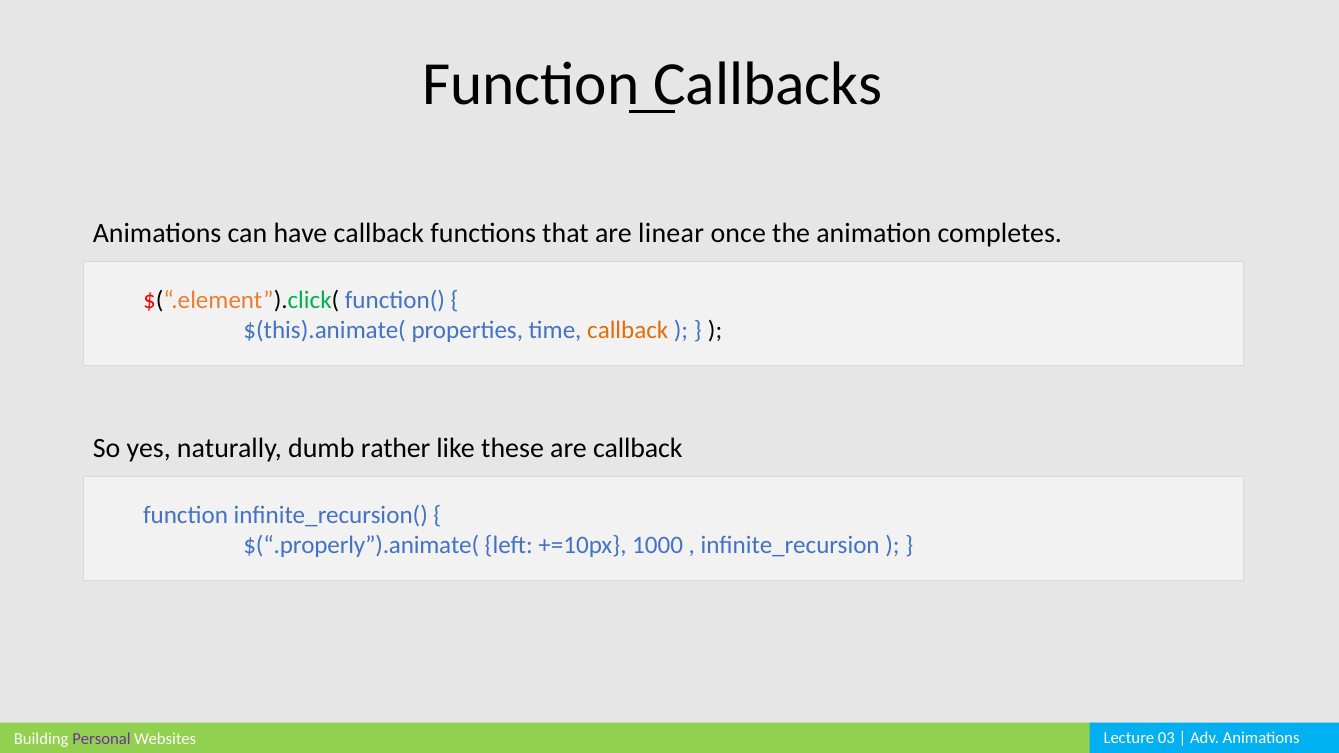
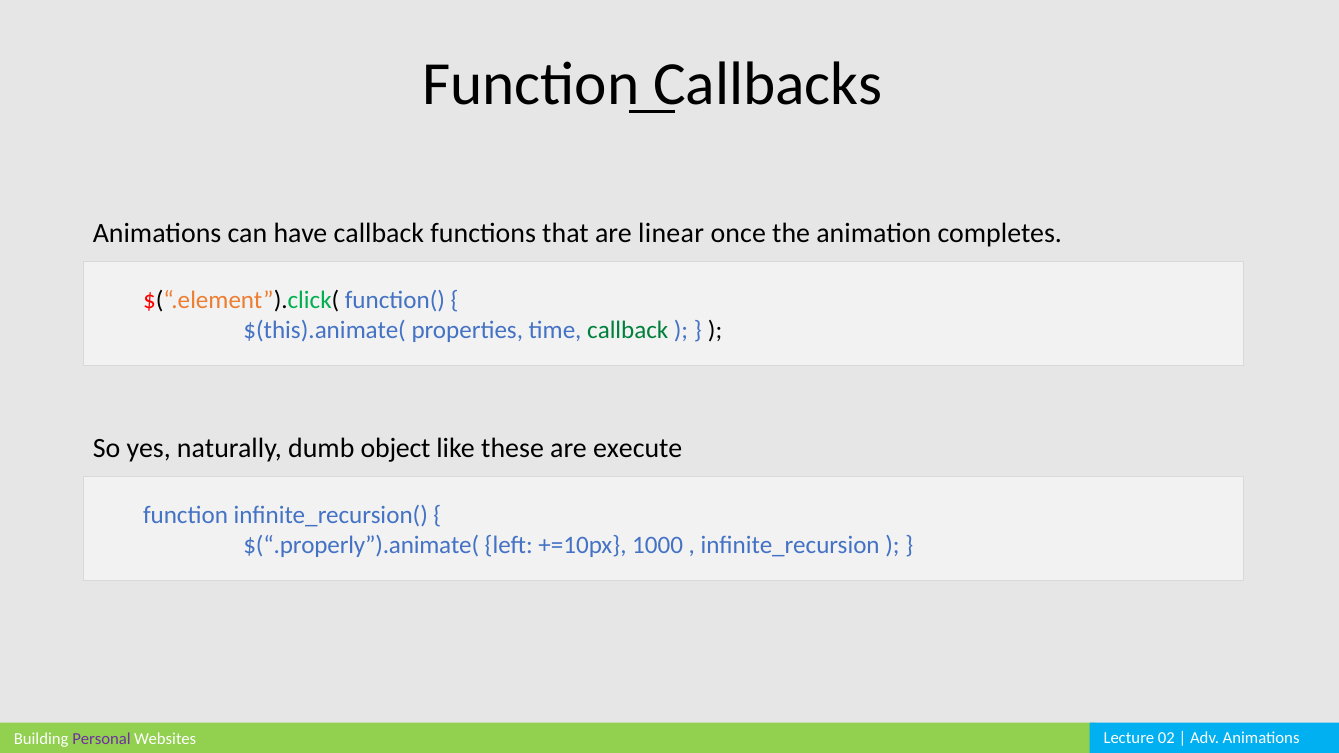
callback colour: orange -> green (628, 330)
rather: rather -> object (396, 448)
are callback: callback -> execute (638, 448)
03: 03 -> 02 (1166, 739)
